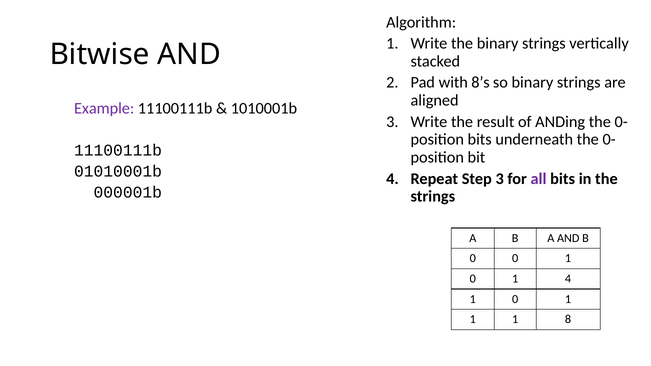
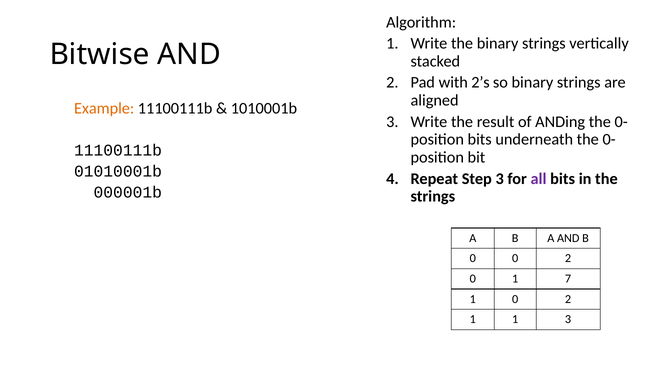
8’s: 8’s -> 2’s (481, 83)
Example colour: purple -> orange (104, 109)
0 0 1: 1 -> 2 (568, 258)
1 4: 4 -> 7 (568, 279)
1: 1 -> 2 (568, 299)
1 8: 8 -> 3 (568, 320)
